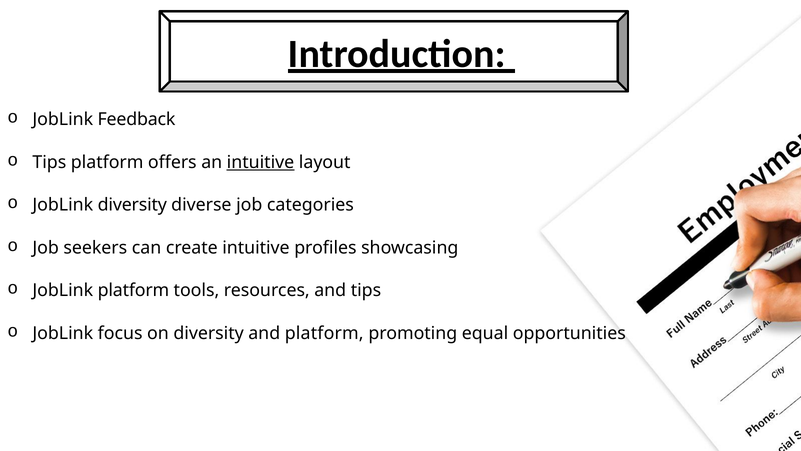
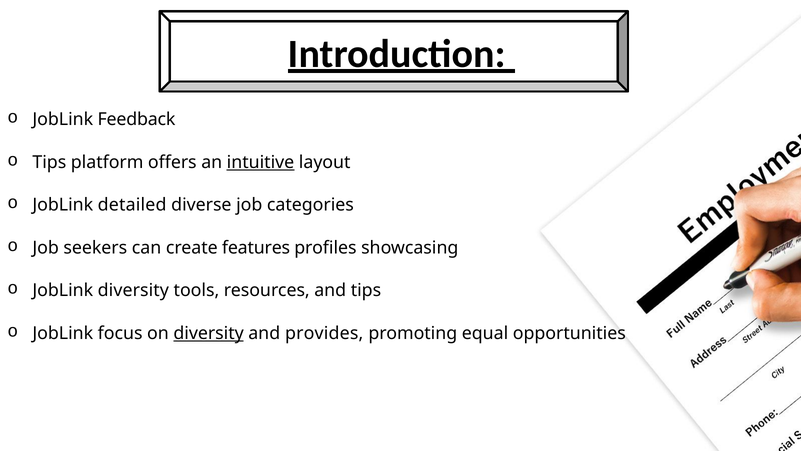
JobLink diversity: diversity -> detailed (132, 205)
create intuitive: intuitive -> features (256, 247)
JobLink platform: platform -> diversity (133, 290)
diversity underline: none -> present (209, 333)
and platform: platform -> provides (324, 333)
